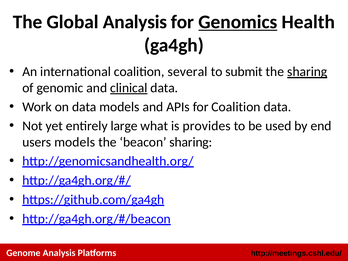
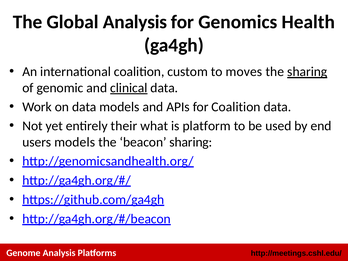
Genomics underline: present -> none (238, 22)
several: several -> custom (188, 72)
submit: submit -> moves (244, 72)
large: large -> their (124, 126)
provides: provides -> platform (207, 126)
